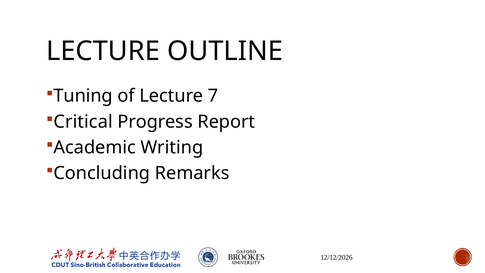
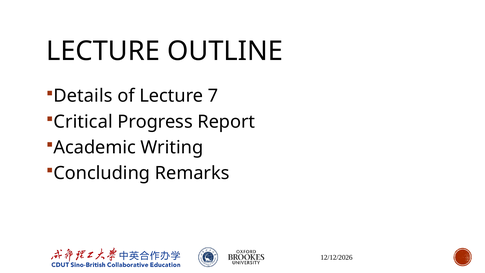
Tuning: Tuning -> Details (83, 96)
